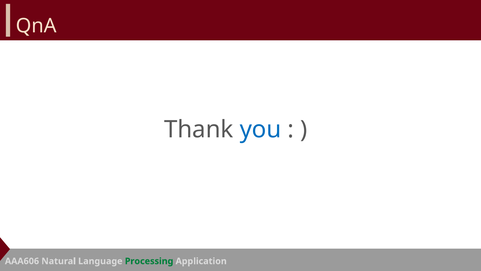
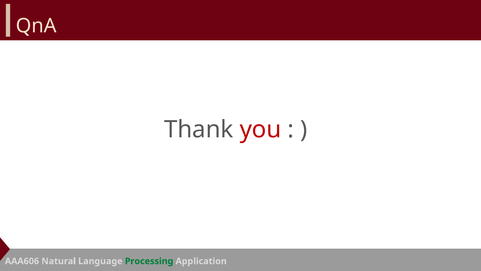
you colour: blue -> red (261, 129)
